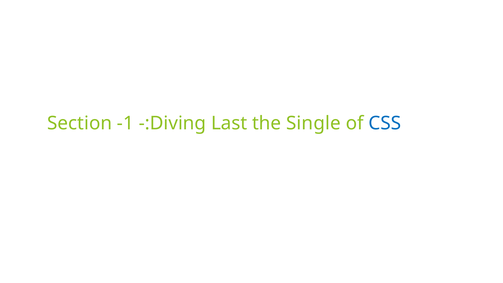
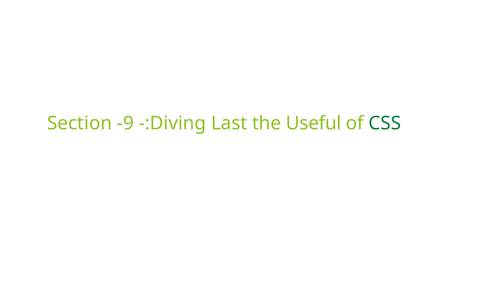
-1: -1 -> -9 (125, 123)
Single: Single -> Useful (314, 123)
CSS colour: blue -> green (385, 123)
